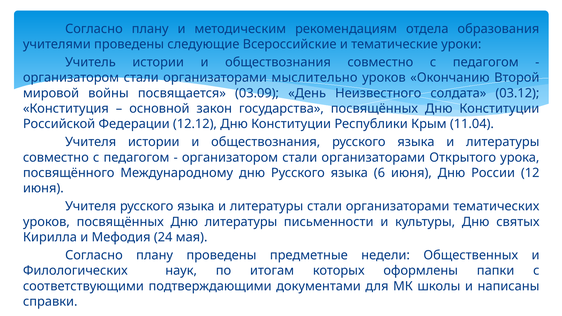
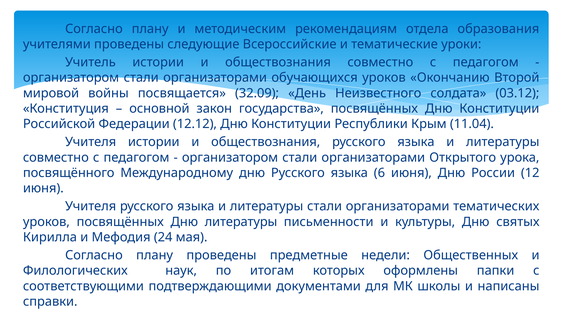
мыслительно: мыслительно -> обучающихся (315, 78)
03.09: 03.09 -> 32.09 (257, 93)
